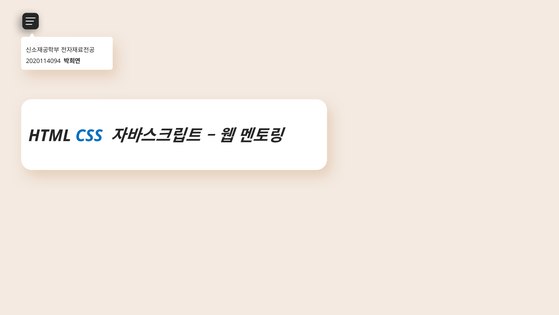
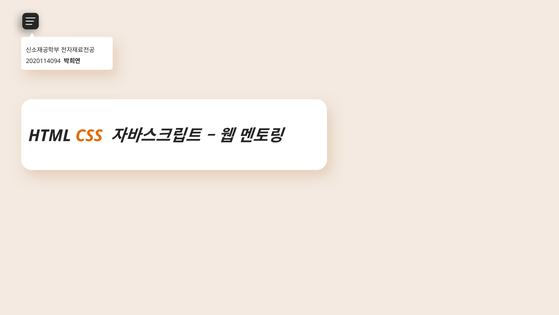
CSS colour: blue -> orange (89, 136)
